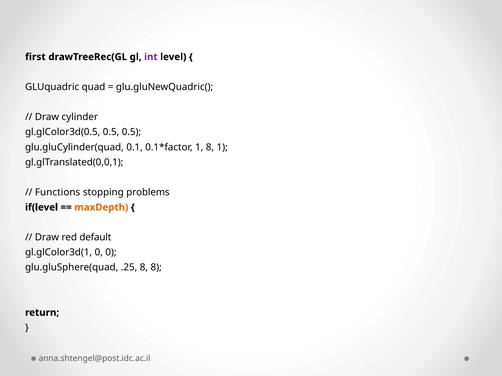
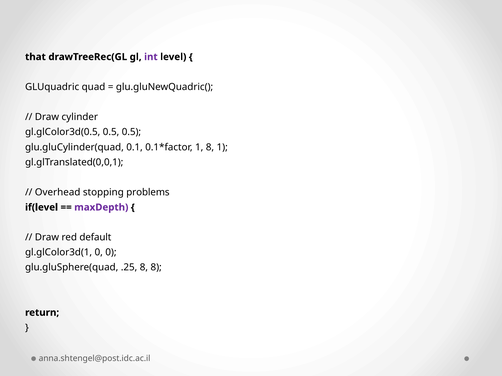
first: first -> that (35, 57)
Functions: Functions -> Overhead (58, 192)
maxDepth colour: orange -> purple (101, 208)
